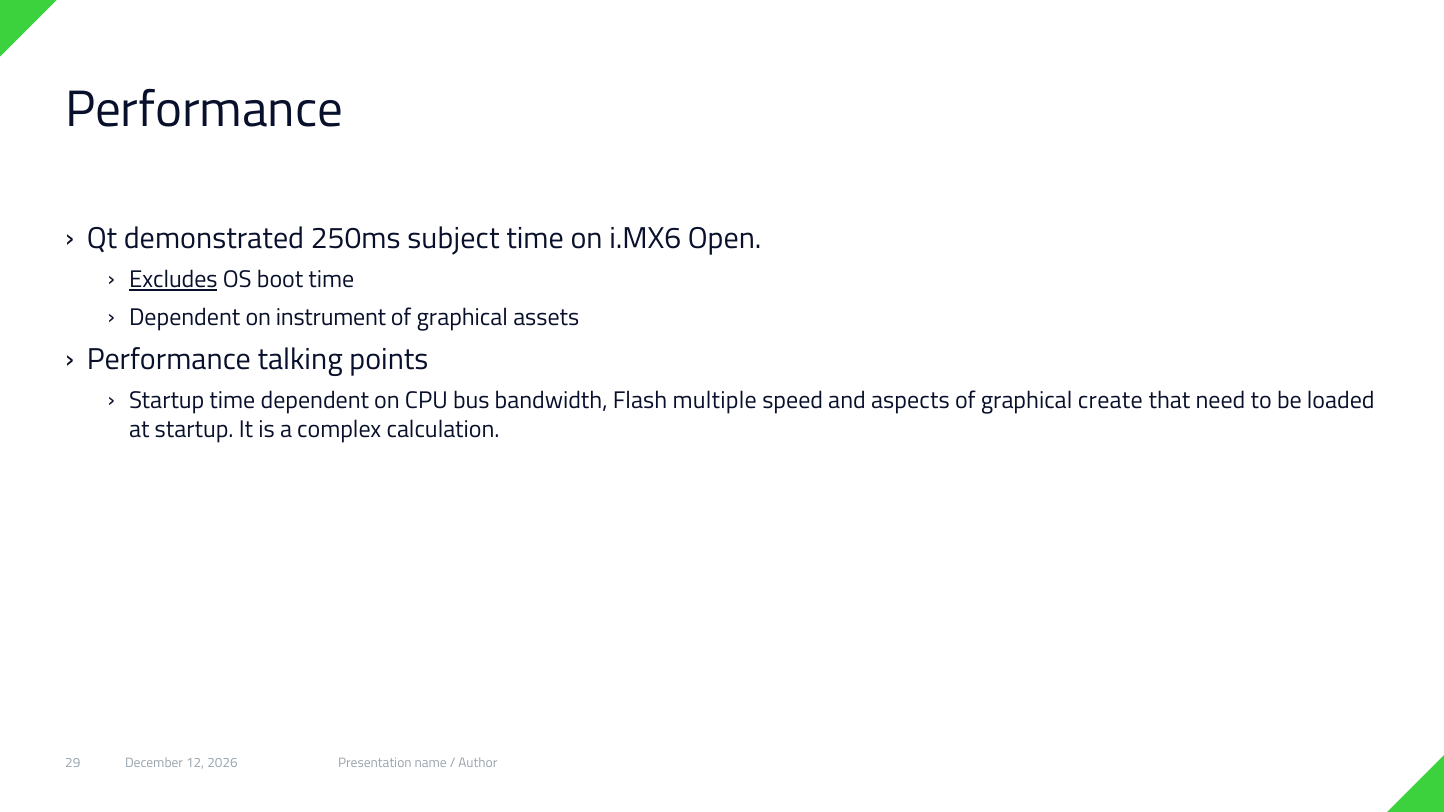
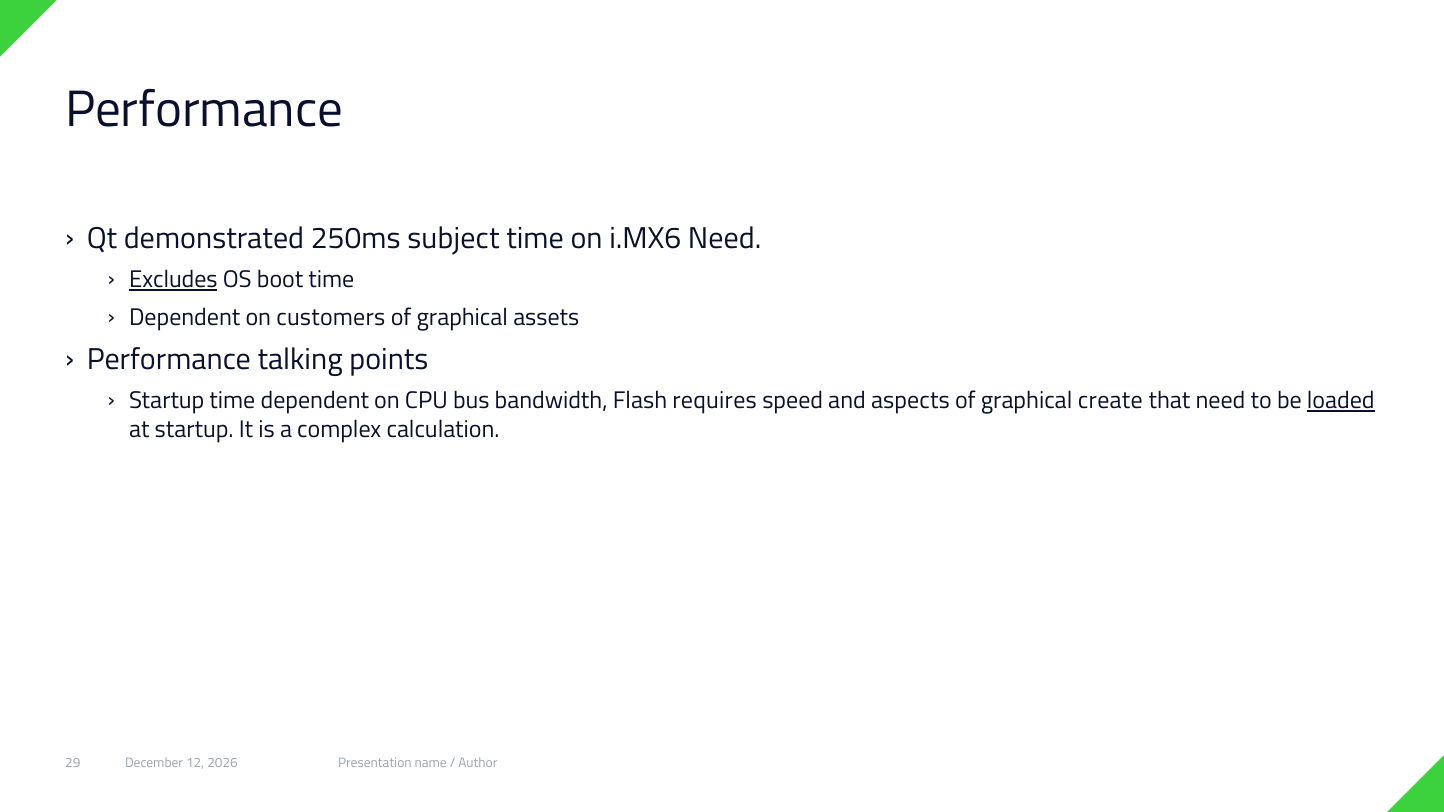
i.MX6 Open: Open -> Need (725, 239)
instrument: instrument -> customers (331, 318)
multiple: multiple -> requires (715, 401)
loaded underline: none -> present (1341, 401)
